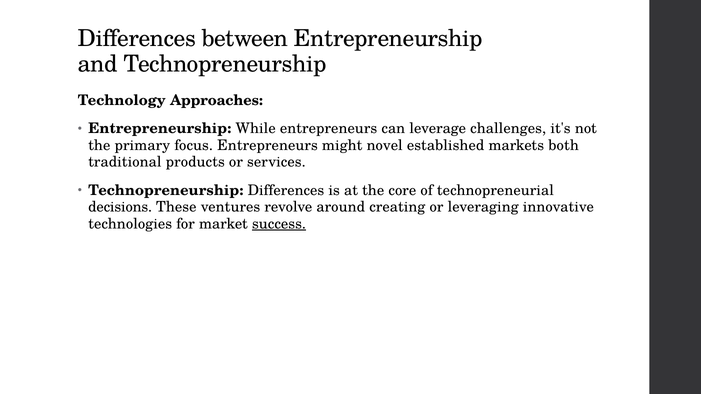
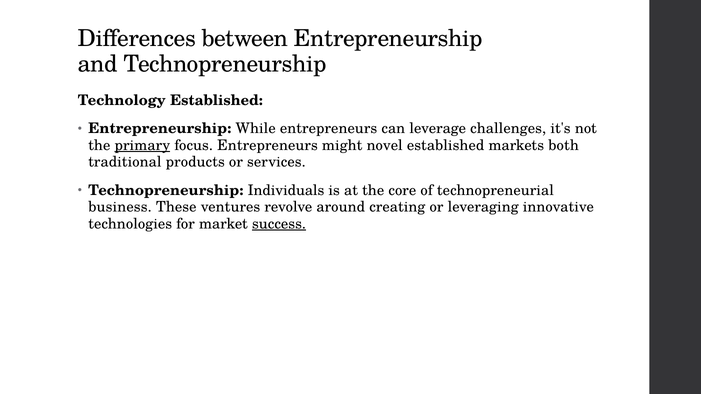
Technology Approaches: Approaches -> Established (216, 100)
primary underline: none -> present (142, 145)
Technopreneurship Differences: Differences -> Individuals (286, 191)
decisions: decisions -> business (120, 207)
